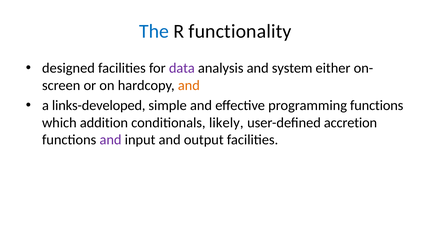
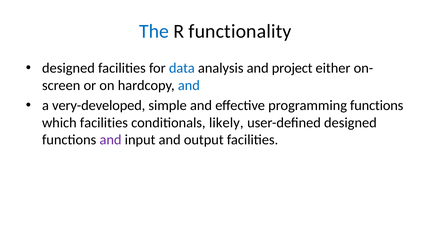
data colour: purple -> blue (182, 68)
system: system -> project (292, 68)
and colour: orange -> blue (189, 86)
links-developed: links-developed -> very-developed (99, 106)
which addition: addition -> facilities (104, 123)
user-defined accretion: accretion -> designed (350, 123)
